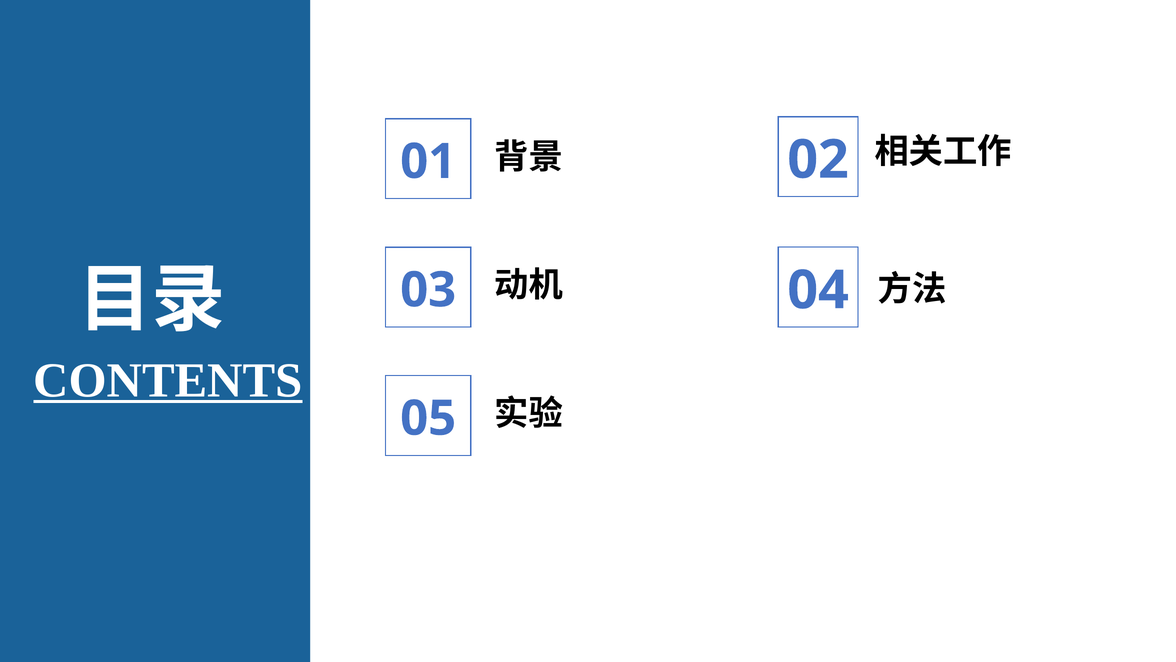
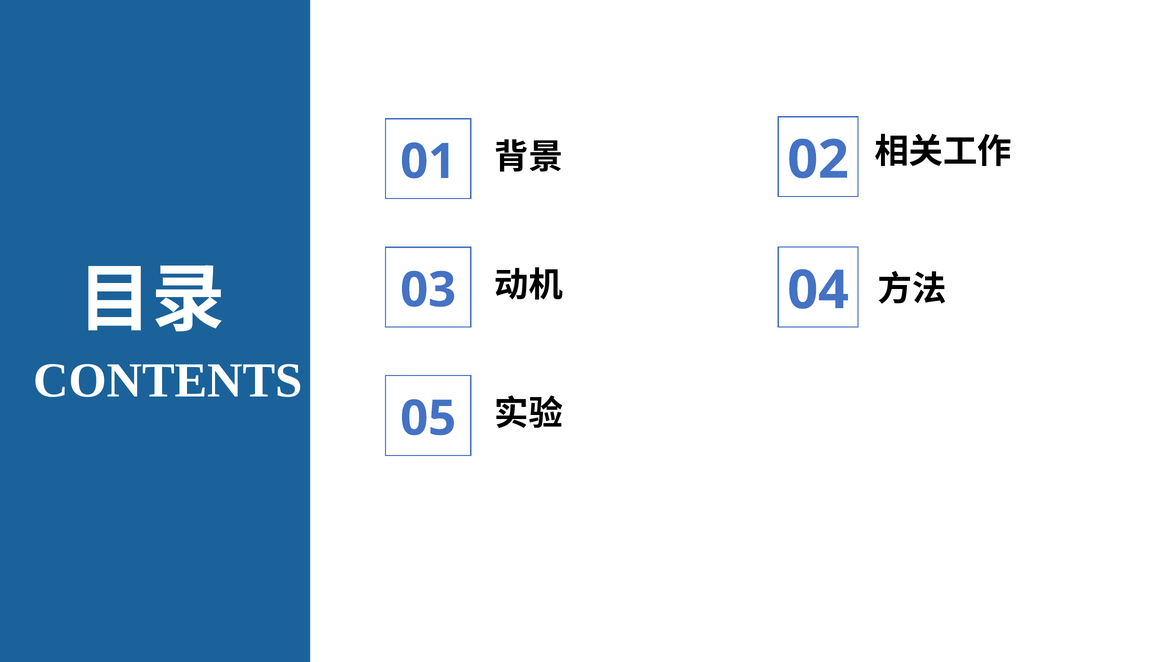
CONTENTS underline: present -> none (168, 380)
